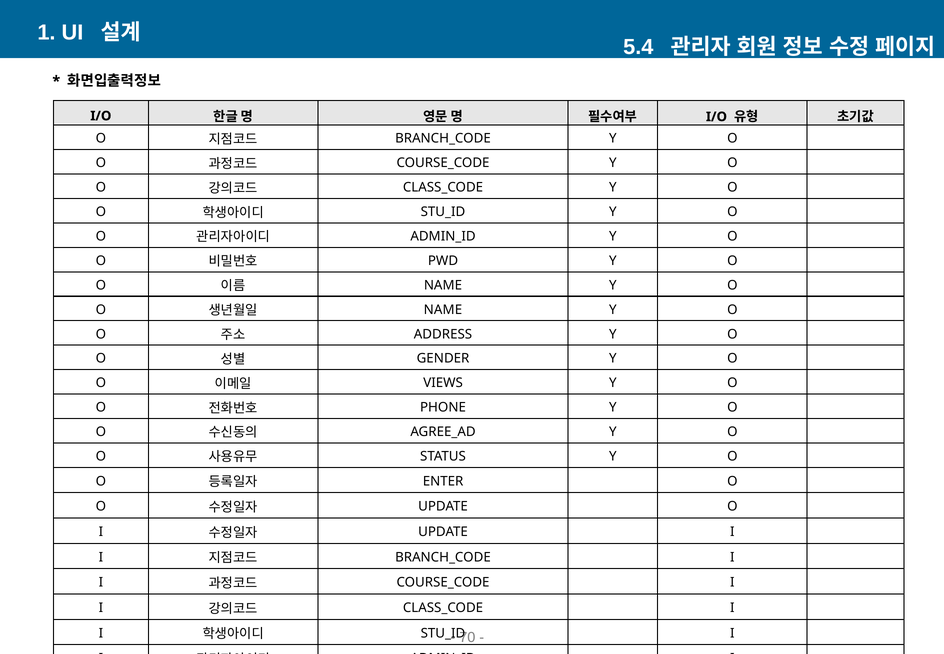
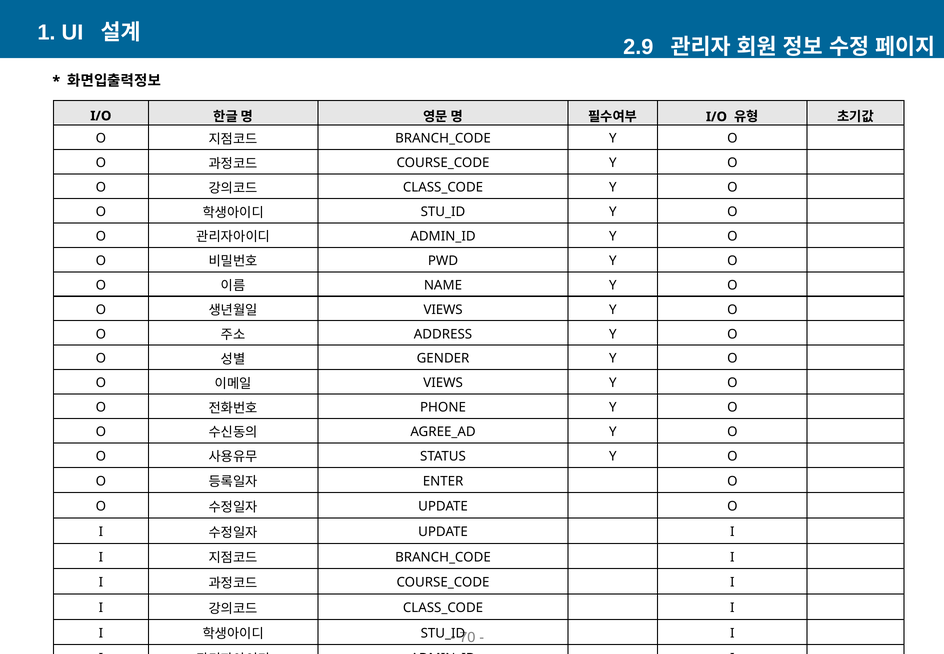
5.4: 5.4 -> 2.9 (638, 47)
NAME: NAME -> VIEWS (443, 309)
